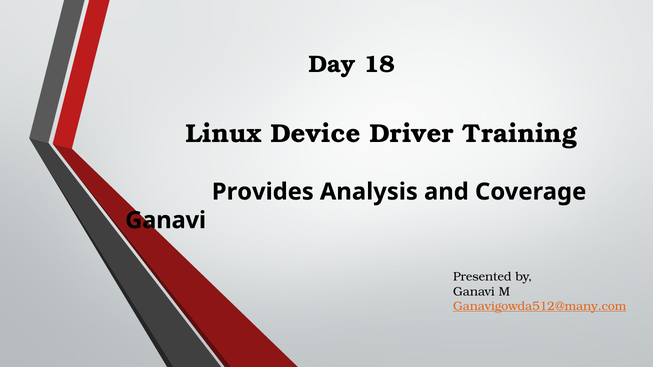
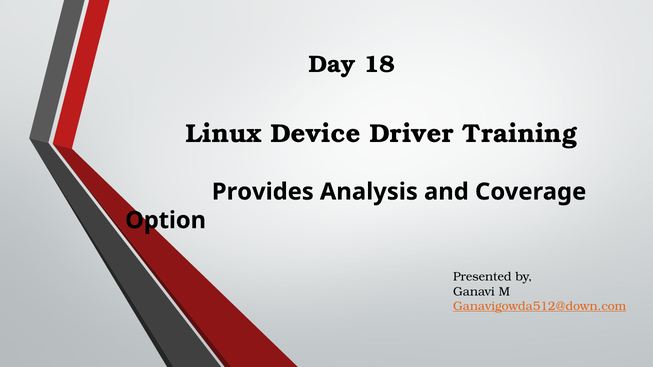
Ganavi: Ganavi -> Option (166, 221)
Ganavigowda512@many.com: Ganavigowda512@many.com -> Ganavigowda512@down.com (540, 306)
